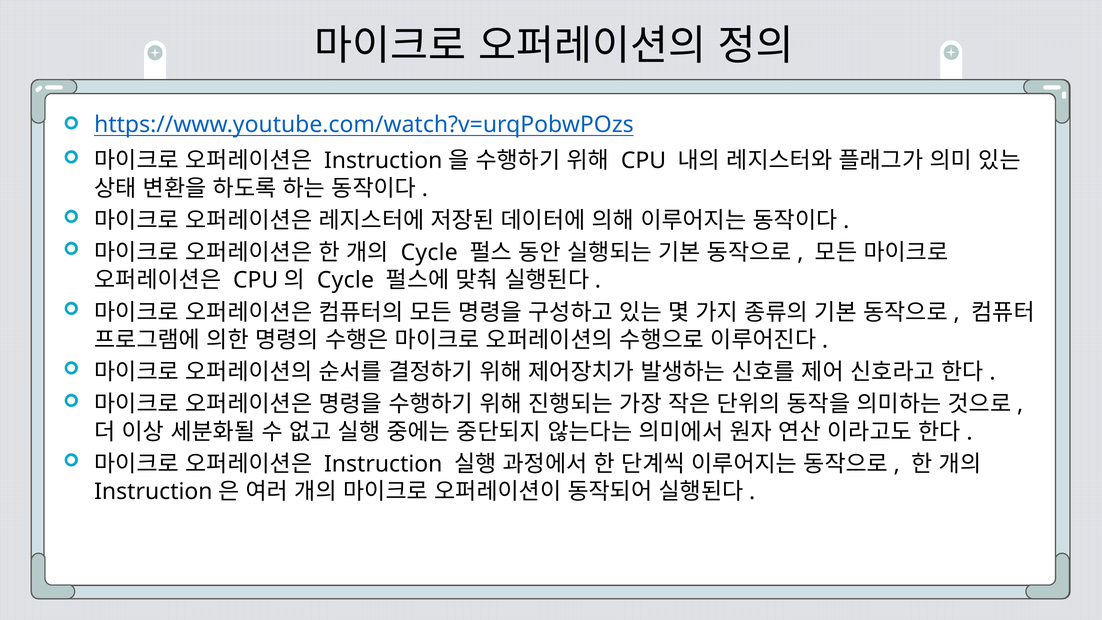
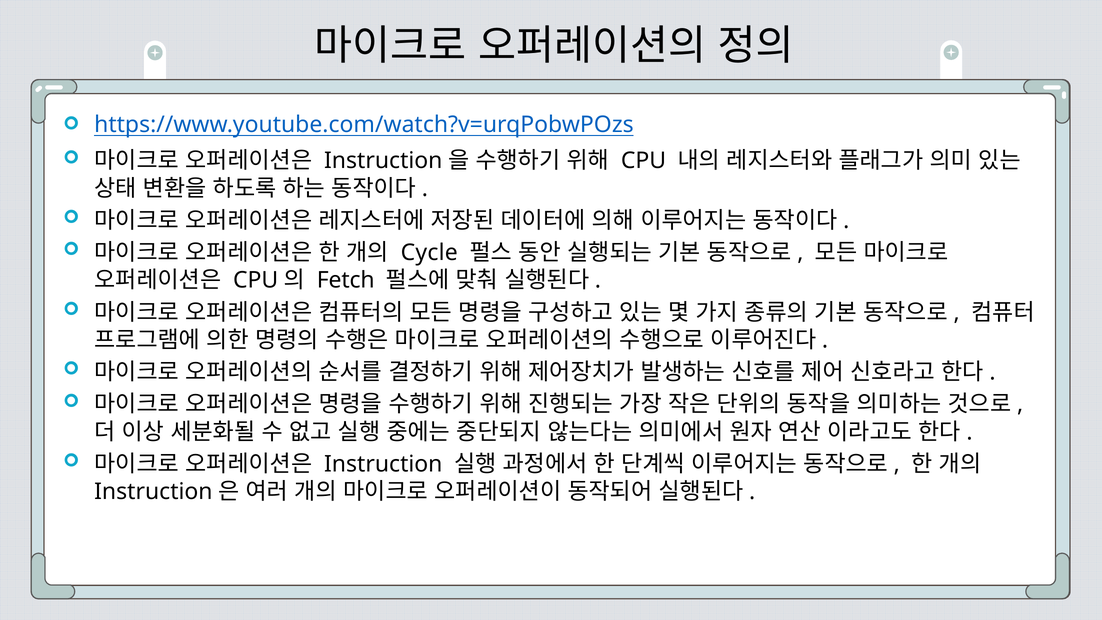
Cycle: Cycle -> Fetch (346, 280)
